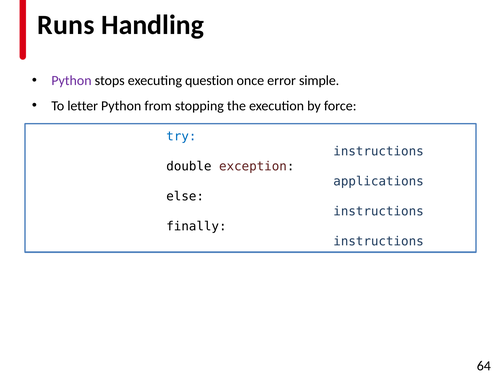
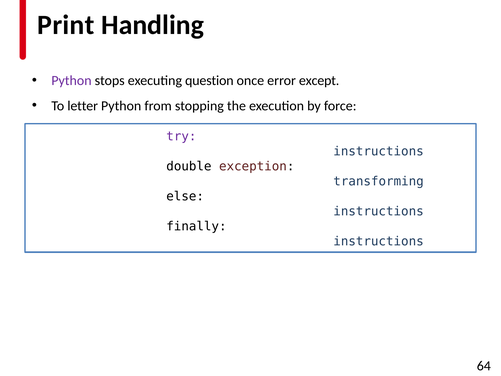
Runs: Runs -> Print (66, 25)
simple: simple -> except (319, 81)
try colour: blue -> purple (181, 136)
applications: applications -> transforming (379, 181)
